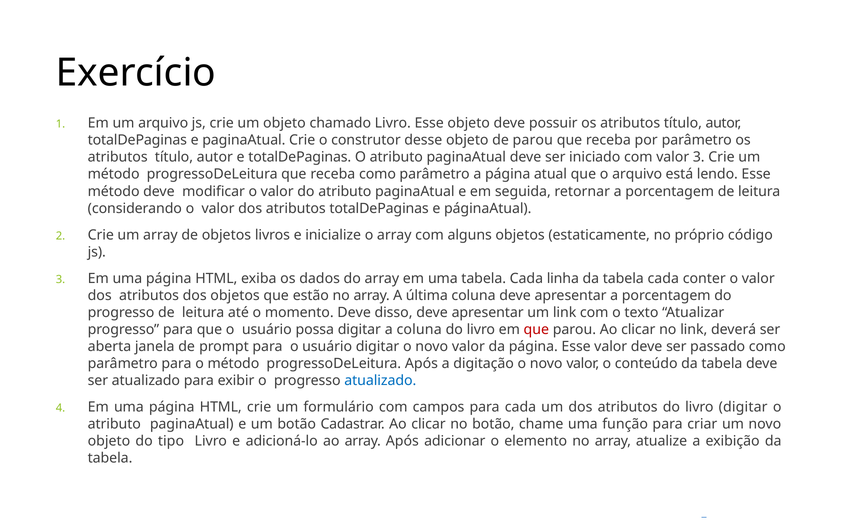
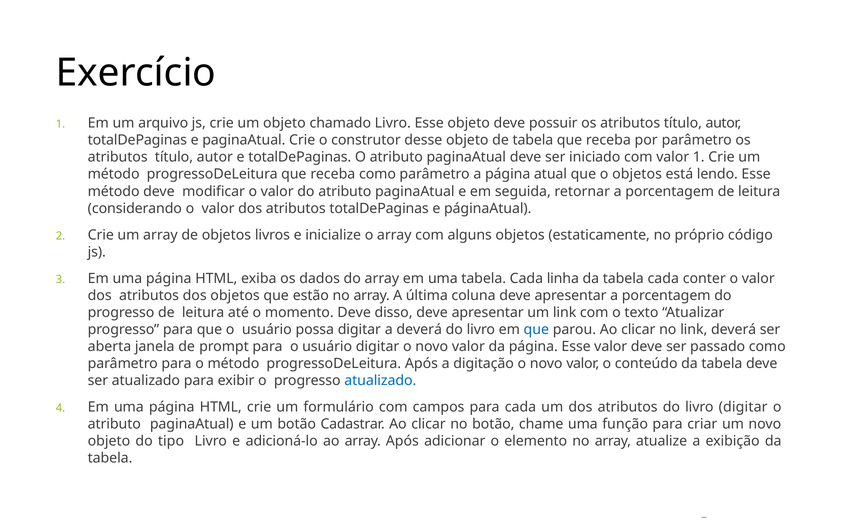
de parou: parou -> tabela (533, 140)
valor 3: 3 -> 1 (699, 157)
o arquivo: arquivo -> objetos (637, 174)
a coluna: coluna -> deverá (419, 329)
que colour: red -> blue (536, 329)
